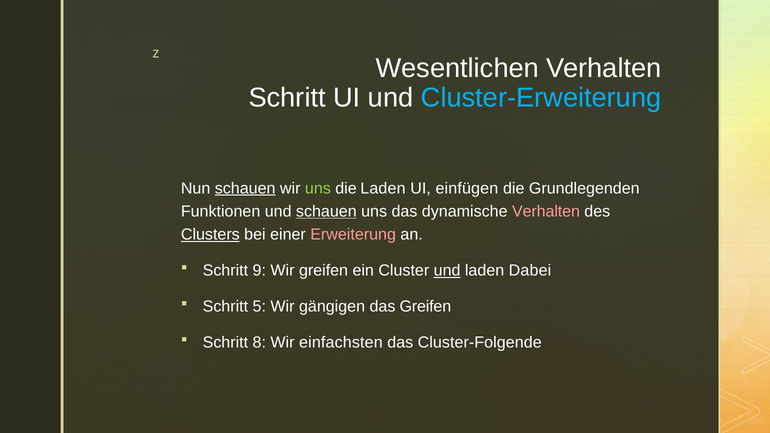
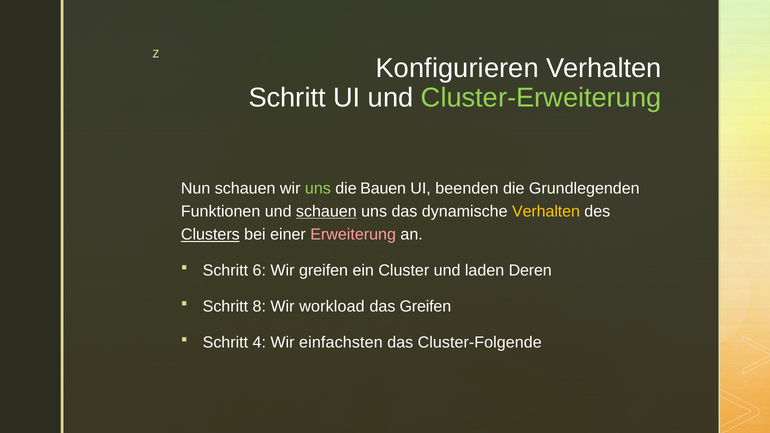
Wesentlichen: Wesentlichen -> Konfigurieren (457, 68)
Cluster-Erweiterung colour: light blue -> light green (541, 98)
schauen underline: present -> none (245, 188)
die Laden: Laden -> Bauen (383, 188)
einfügen: einfügen -> beenden (467, 188)
Verhalten colour: pink -> yellow (546, 211)
9: 9 -> 6 (259, 270)
und underline: present -> none (447, 270)
Dabei: Dabei -> Deren (530, 270)
5: 5 -> 8 (259, 306)
gängigen: gängigen -> workload (332, 306)
8: 8 -> 4 (259, 342)
